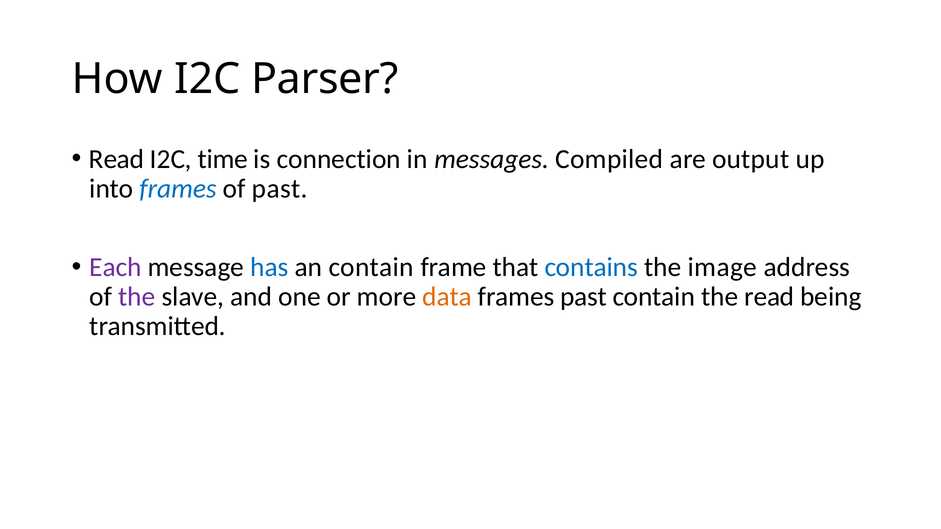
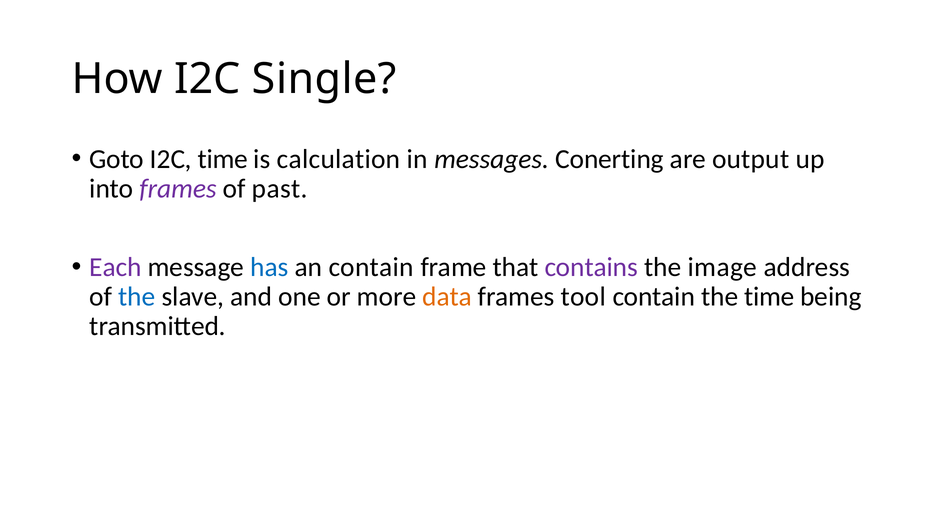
Parser: Parser -> Single (324, 79)
Read: Read -> Goto (117, 159)
connection: connection -> calculation (339, 159)
Compiled: Compiled -> Conerting (610, 159)
frames colour: blue -> purple (178, 189)
contains colour: blue -> purple (591, 267)
the colour: purple -> blue (137, 297)
frames past: past -> tool (583, 297)
the read: read -> time (769, 297)
